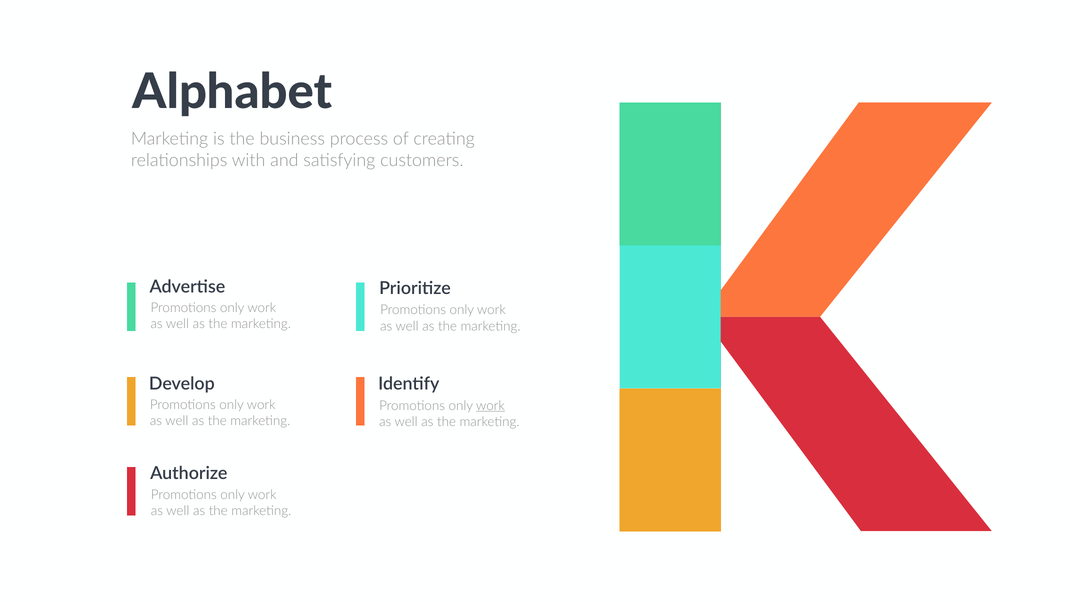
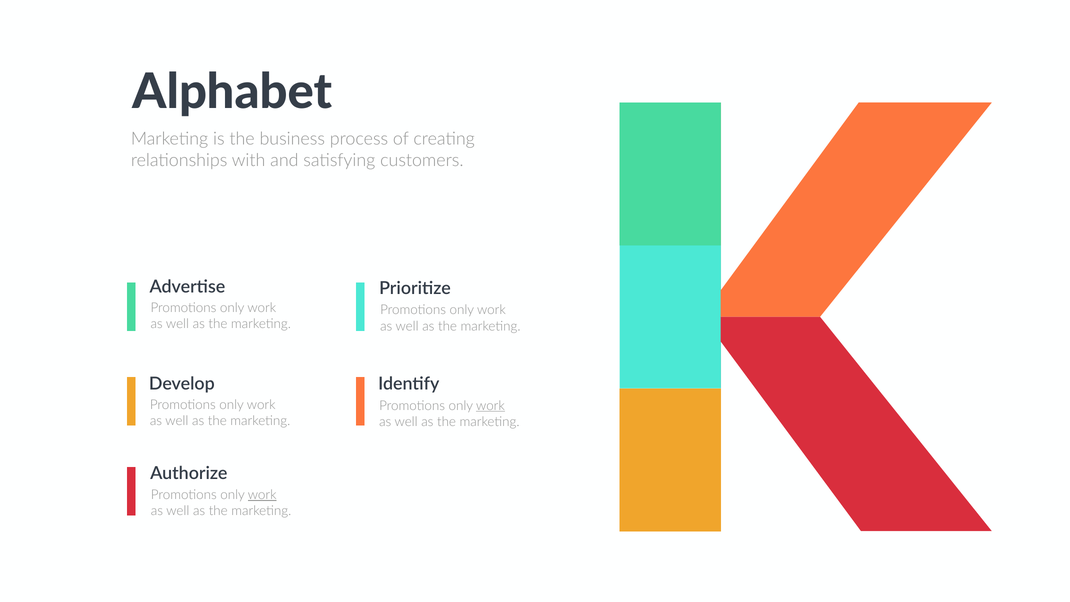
work underline: none -> present (262, 495)
